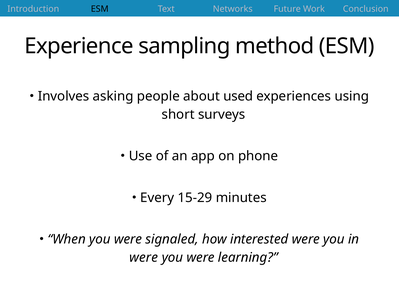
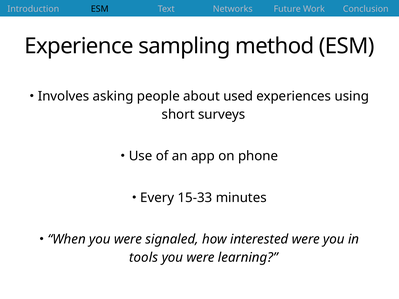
15-29: 15-29 -> 15-33 (195, 198)
were: were -> tools (144, 258)
